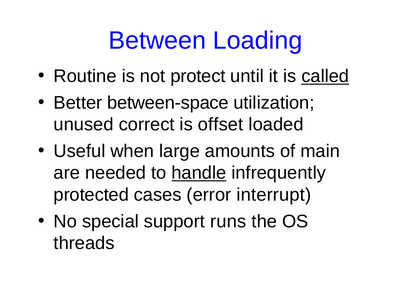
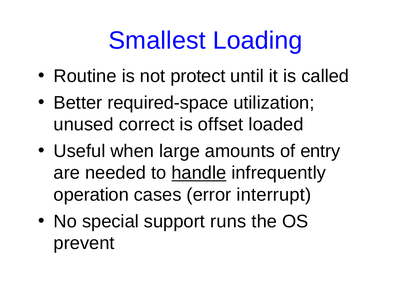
Between: Between -> Smallest (157, 40)
called underline: present -> none (325, 76)
between-space: between-space -> required-space (168, 103)
main: main -> entry (320, 151)
protected: protected -> operation (91, 195)
threads: threads -> prevent (84, 243)
